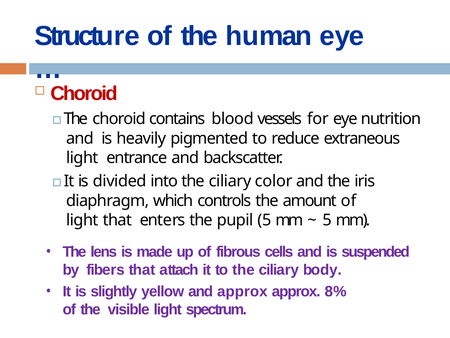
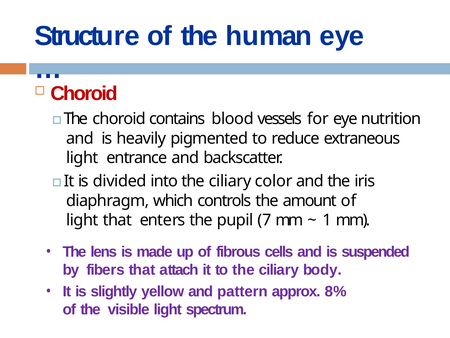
pupil 5: 5 -> 7 (265, 220)
5: 5 -> 1 (327, 220)
and approx: approx -> pattern (242, 291)
